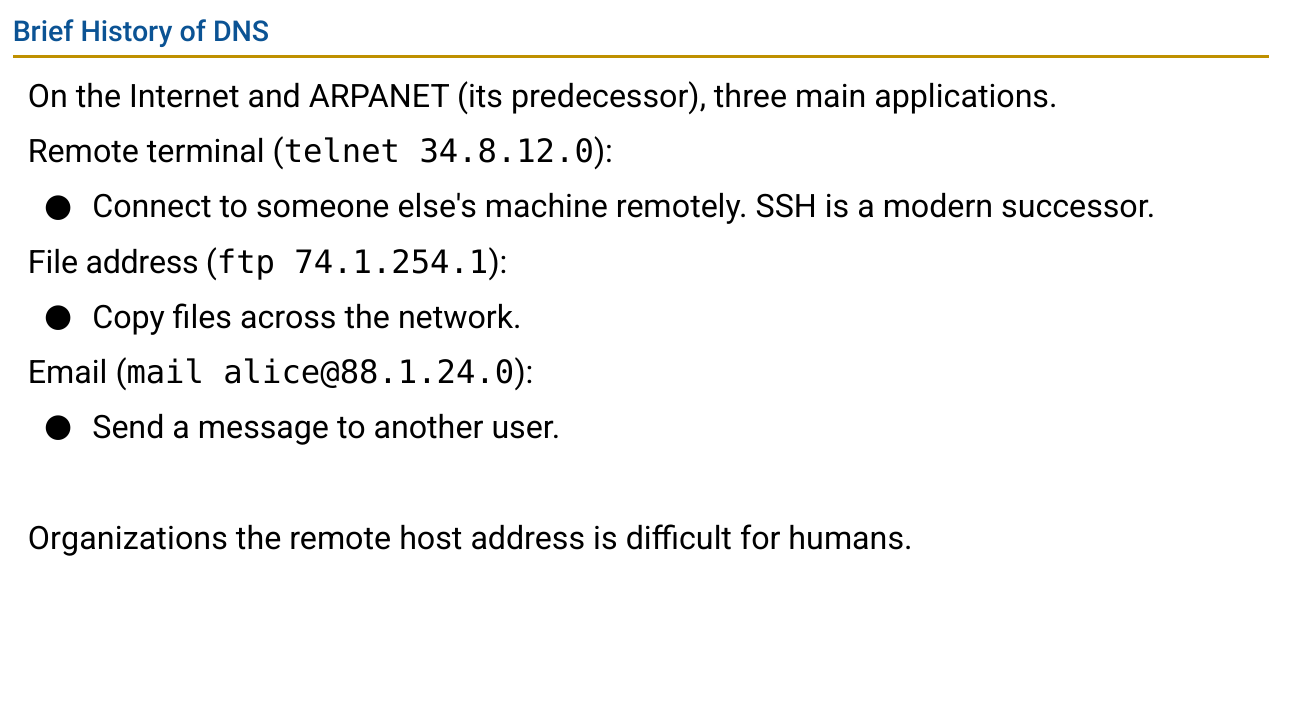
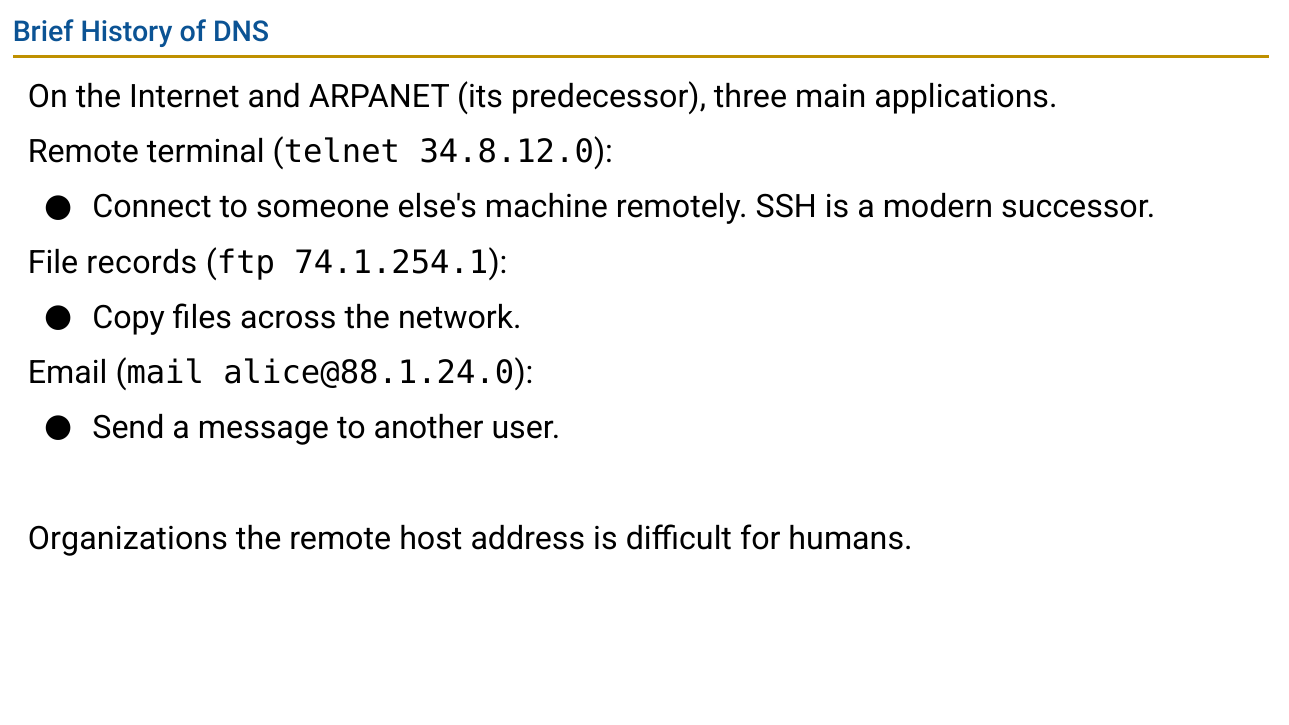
File address: address -> records (142, 263)
